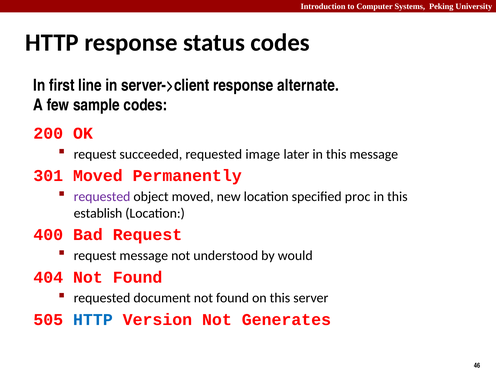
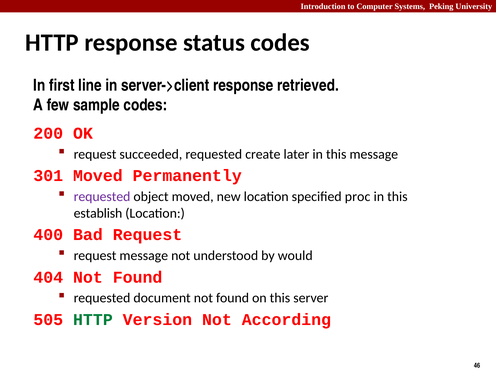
alternate: alternate -> retrieved (308, 85)
image: image -> create (263, 154)
HTTP colour: blue -> green (93, 320)
Generates: Generates -> According (286, 320)
